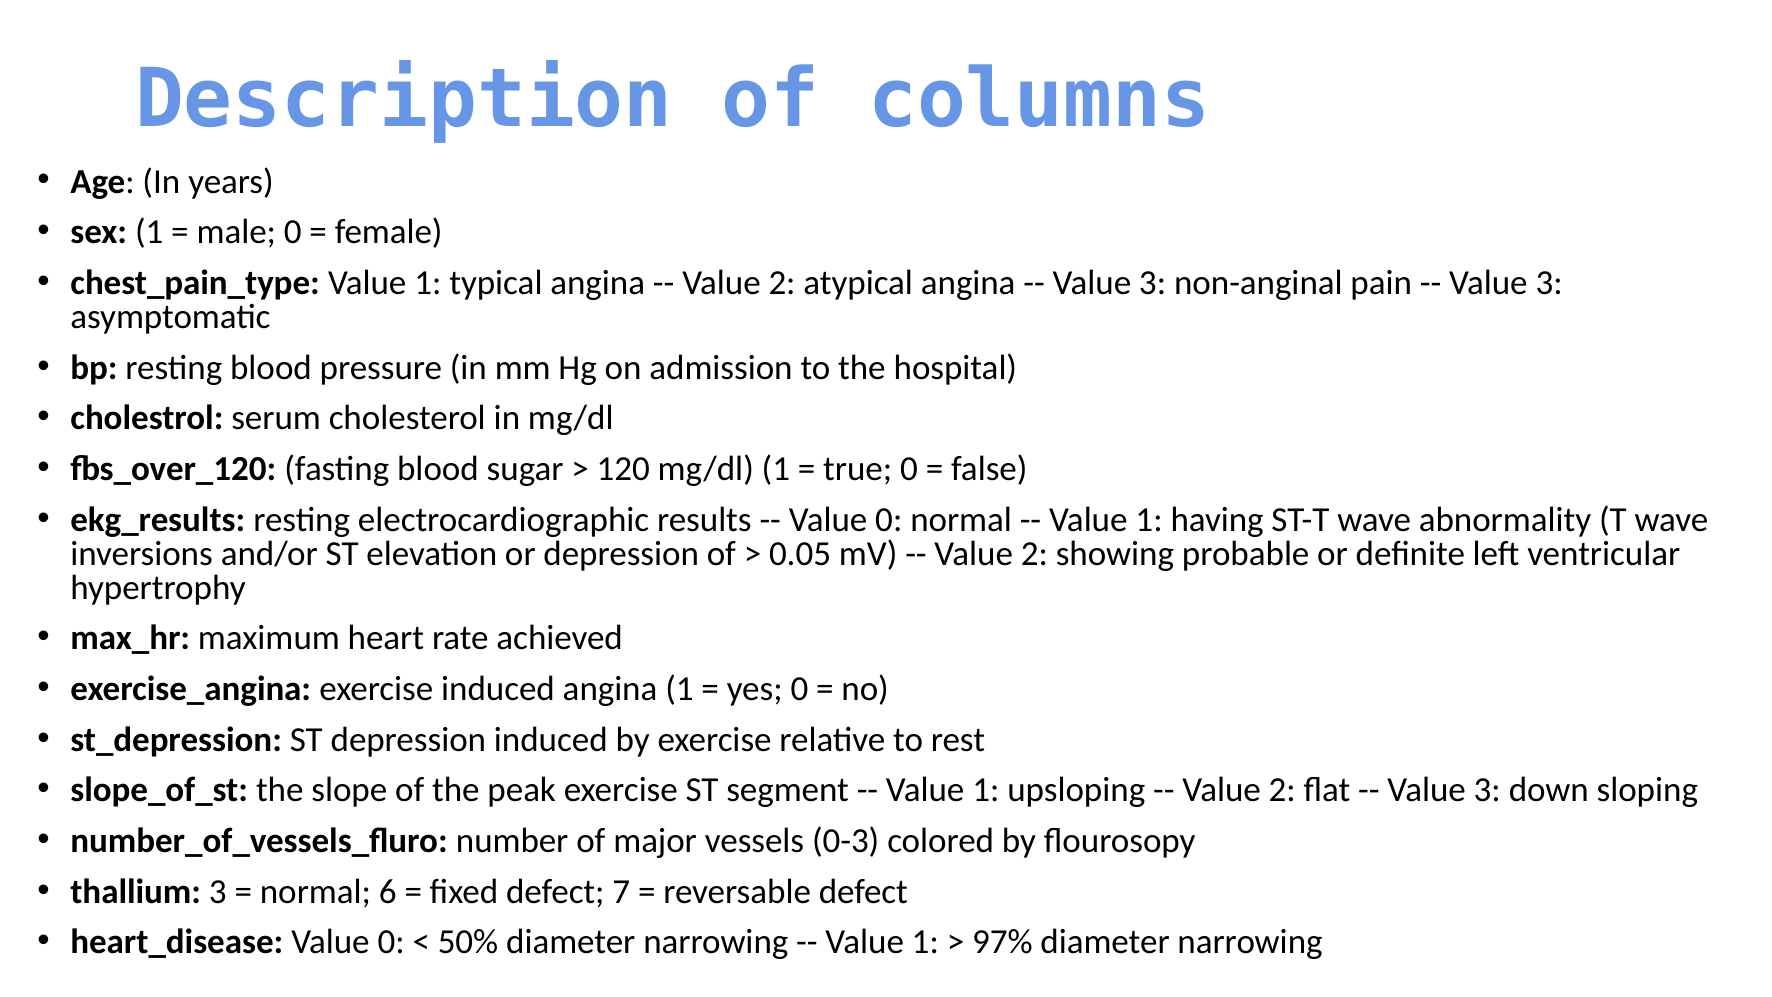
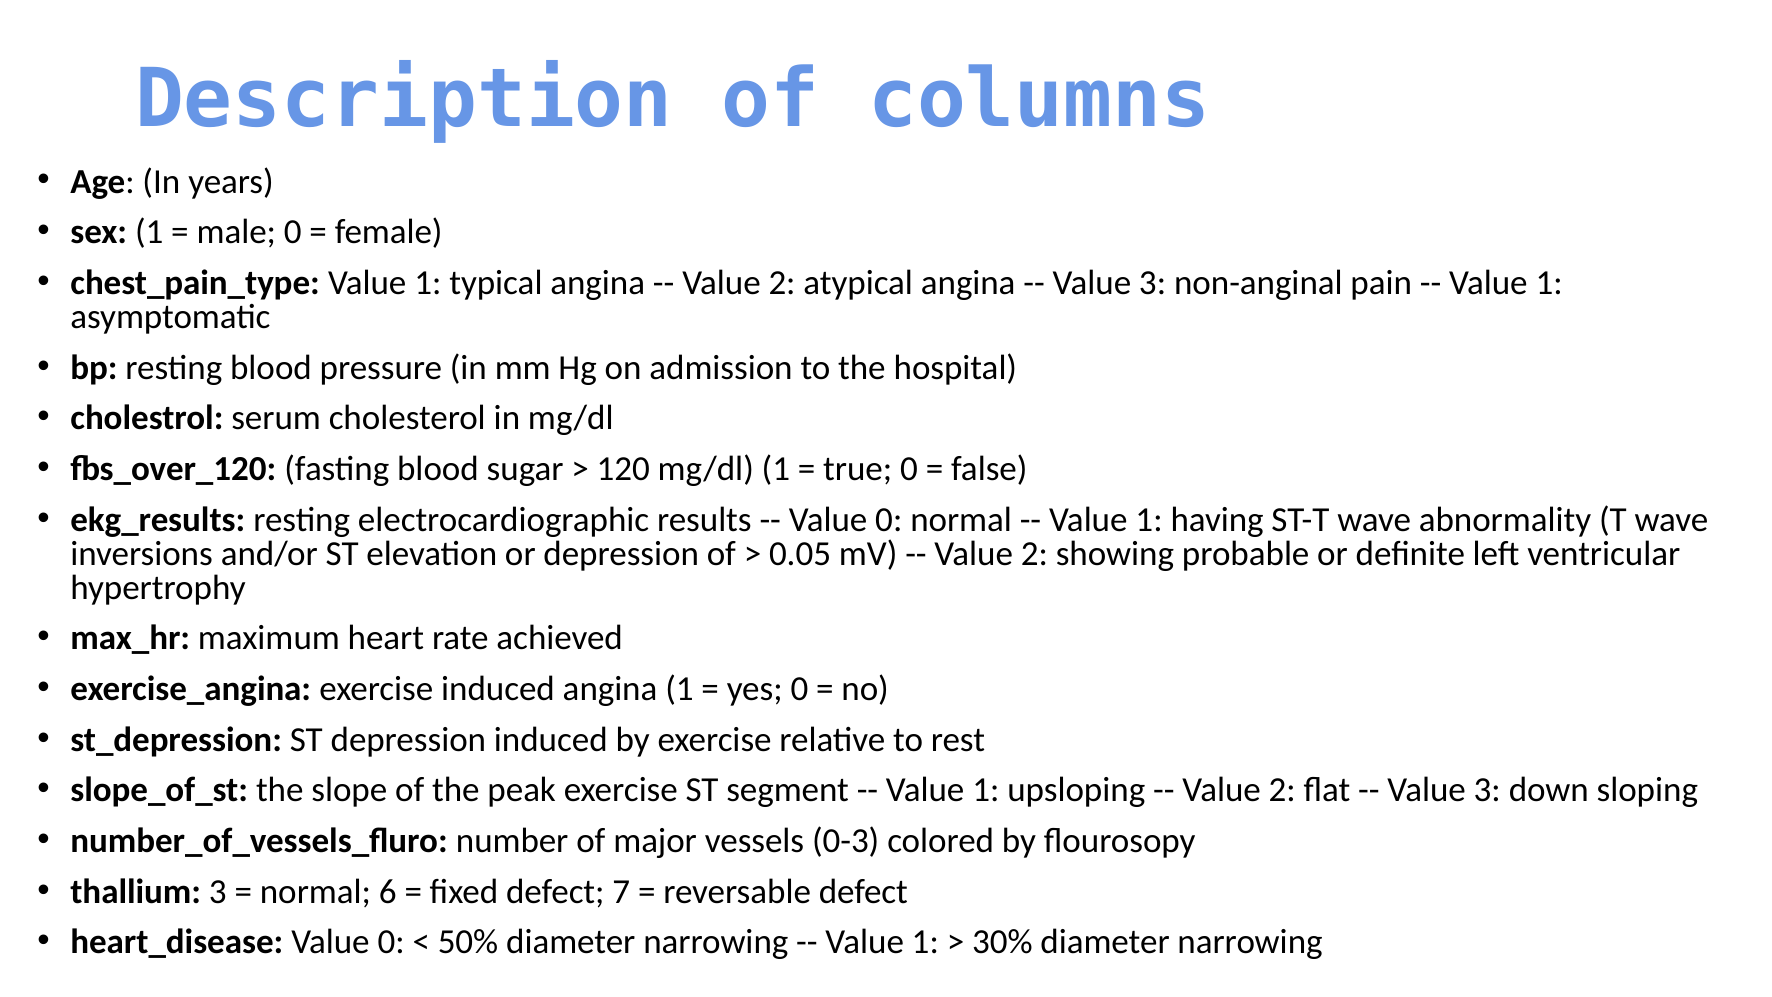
3: 3 -> 1 (1549, 283)
97%: 97% -> 30% (1002, 942)
